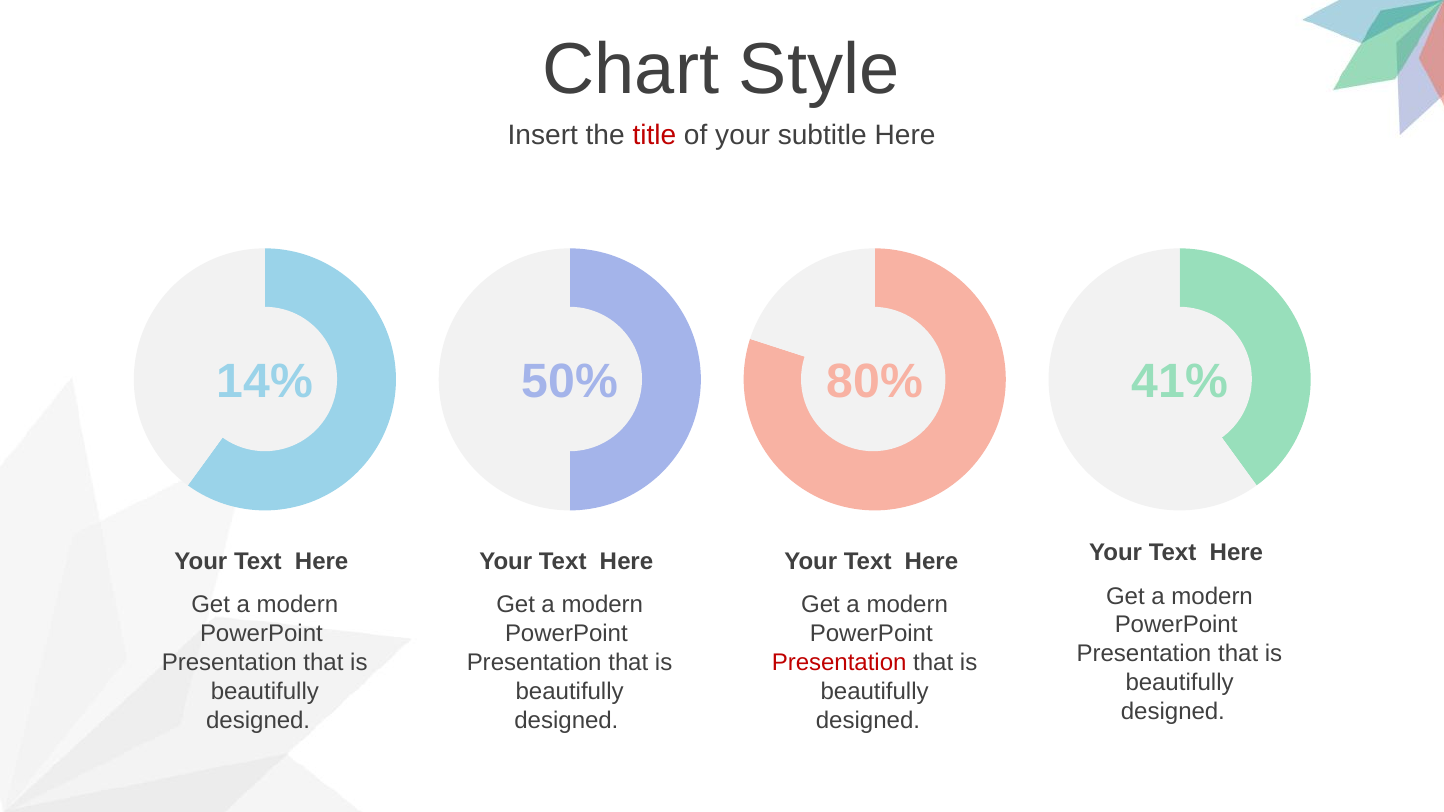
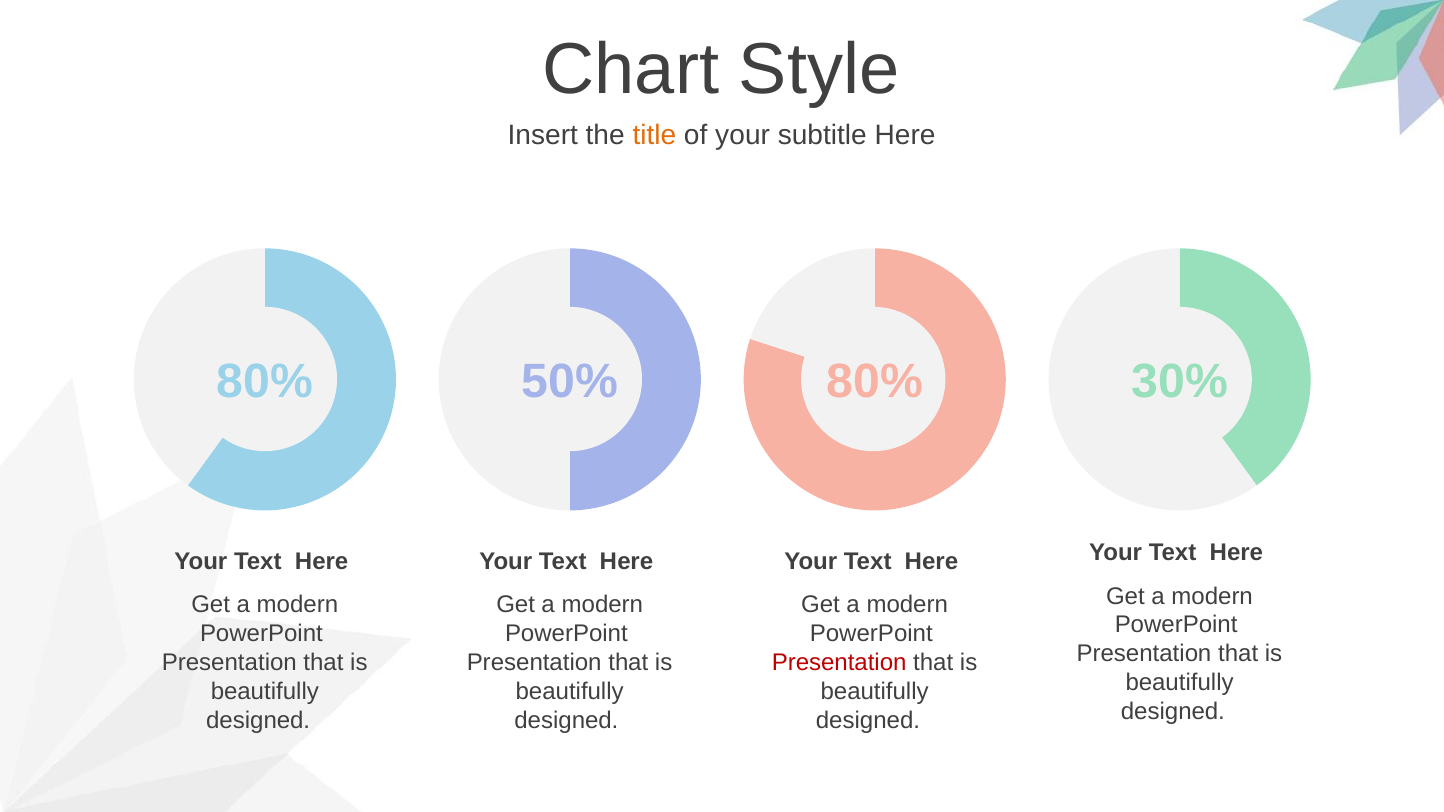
title colour: red -> orange (654, 135)
14%: 14% -> 80% (265, 382)
41%: 41% -> 30% (1180, 382)
